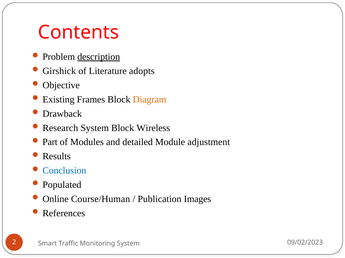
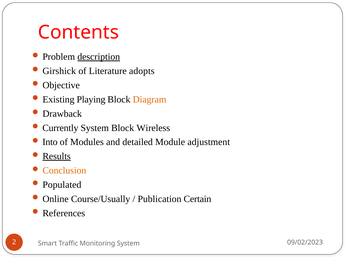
Frames: Frames -> Playing (91, 100)
Research: Research -> Currently (60, 128)
Part: Part -> Into (50, 142)
Results underline: none -> present (57, 157)
Conclusion colour: blue -> orange (64, 171)
Course/Human: Course/Human -> Course/Usually (101, 200)
Images: Images -> Certain (197, 200)
